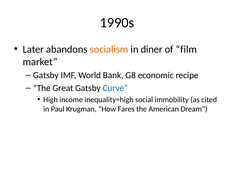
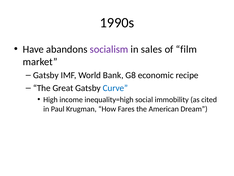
Later: Later -> Have (33, 49)
socialism colour: orange -> purple (109, 49)
diner: diner -> sales (152, 49)
